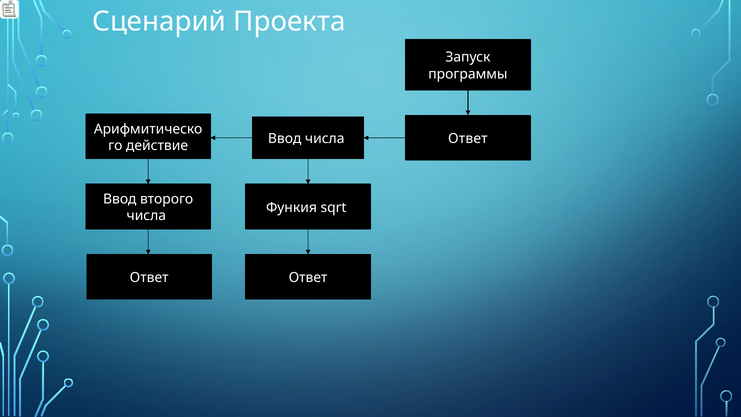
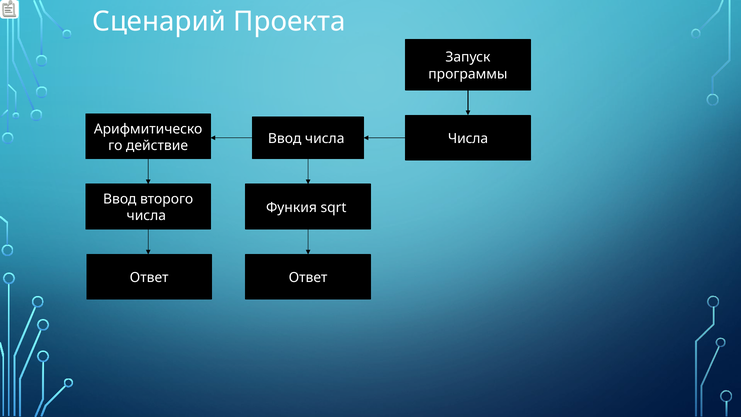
Ответ: Ответ -> Числа (468, 139)
